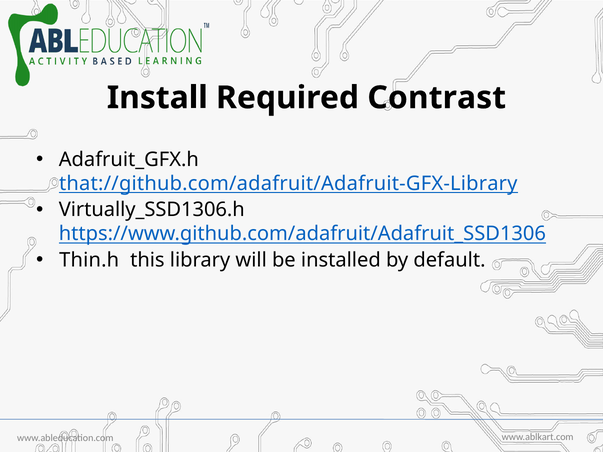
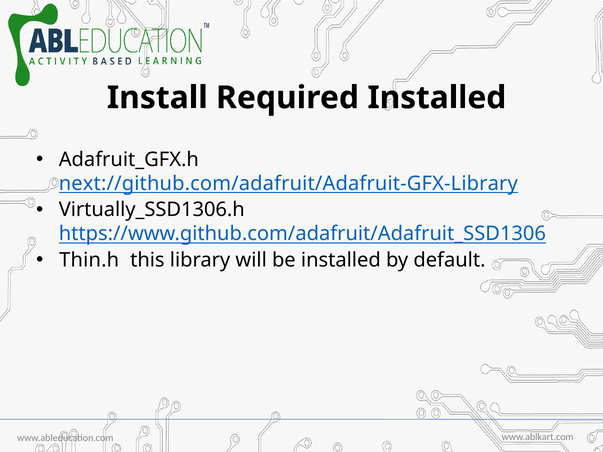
Required Contrast: Contrast -> Installed (437, 98)
that://github.com/adafruit/Adafruit-GFX-Library: that://github.com/adafruit/Adafruit-GFX-Library -> next://github.com/adafruit/Adafruit-GFX-Library (288, 184)
